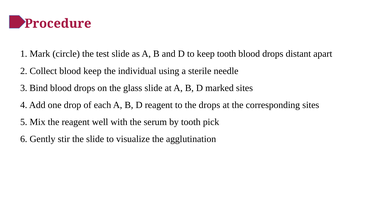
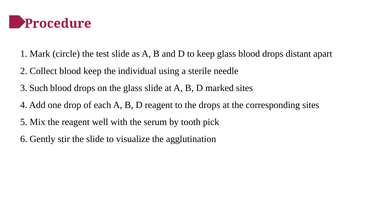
keep tooth: tooth -> glass (227, 54)
Bind: Bind -> Such (39, 88)
